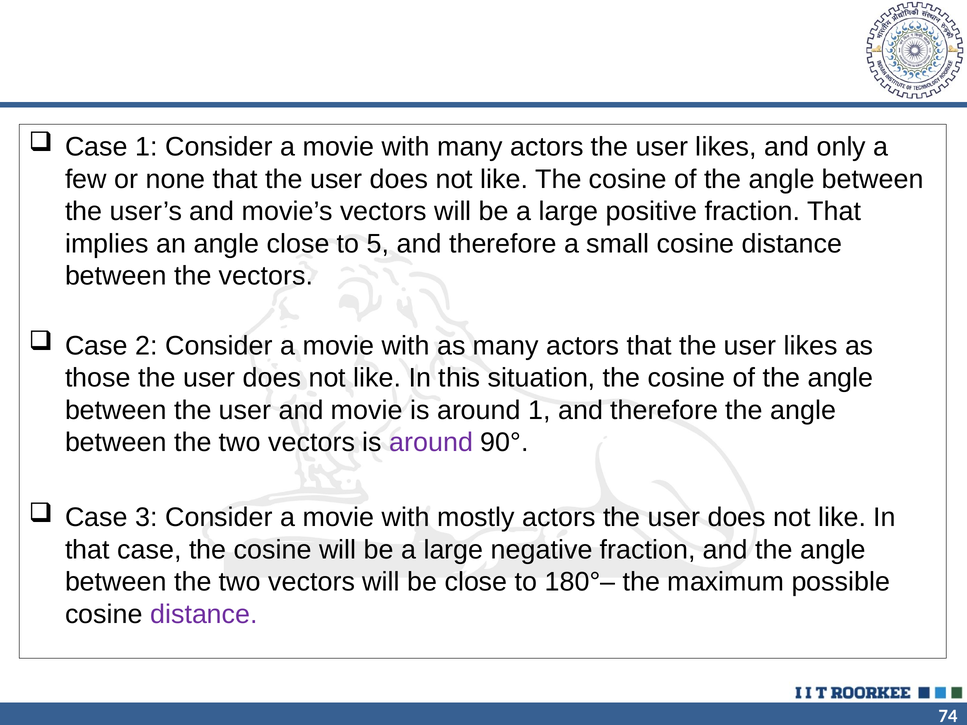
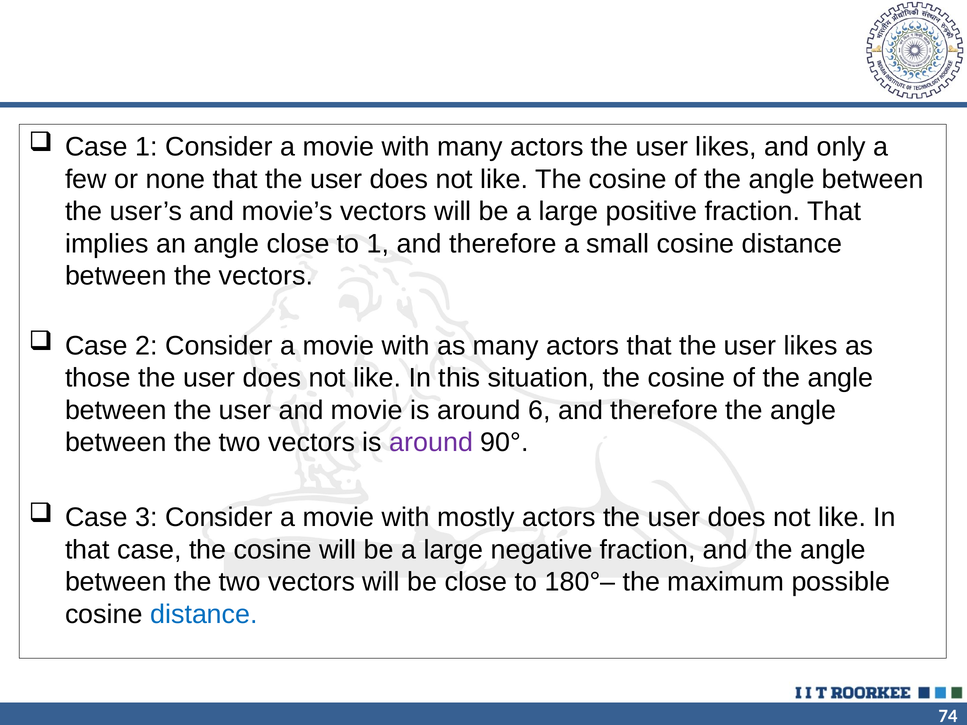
to 5: 5 -> 1 (378, 244)
around 1: 1 -> 6 (539, 410)
distance colour: purple -> blue (204, 615)
